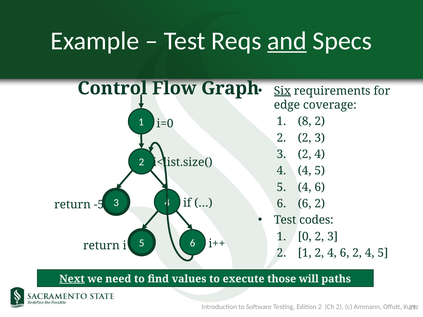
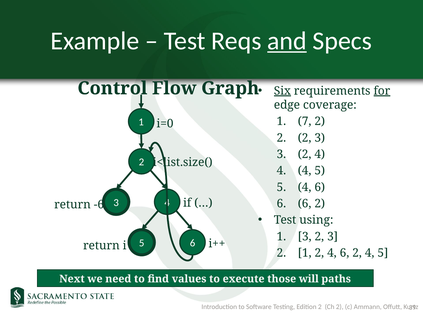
for underline: none -> present (382, 91)
8: 8 -> 7 (305, 121)
-5: -5 -> -6 (99, 205)
codes: codes -> using (316, 220)
1 0: 0 -> 3 (305, 237)
Next underline: present -> none (72, 279)
